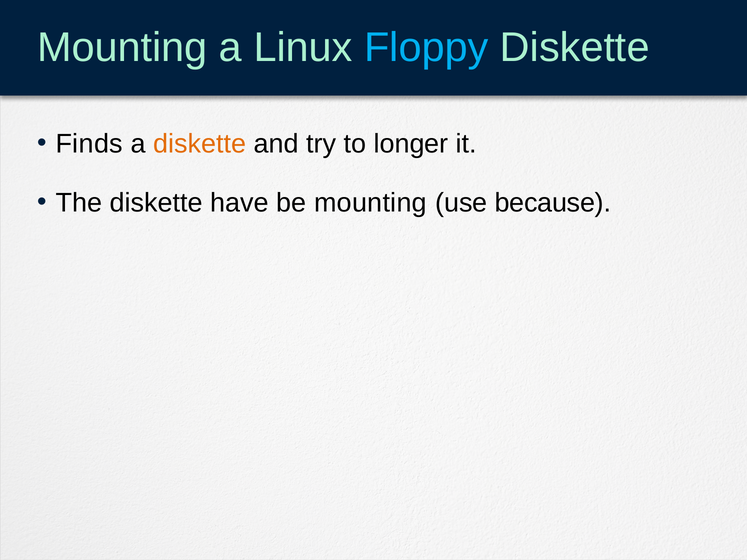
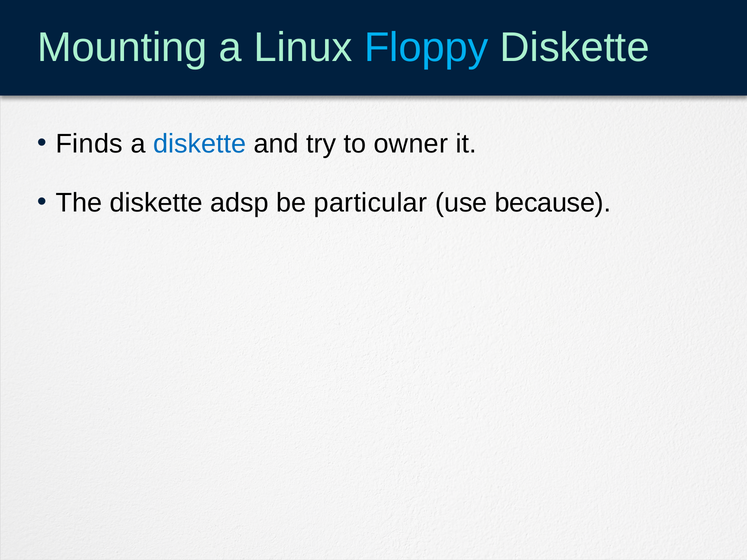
diskette colour: orange -> blue (200, 144)
longer: longer -> owner (411, 144)
have: have -> adsp (239, 203)
be mounting: mounting -> particular (370, 203)
